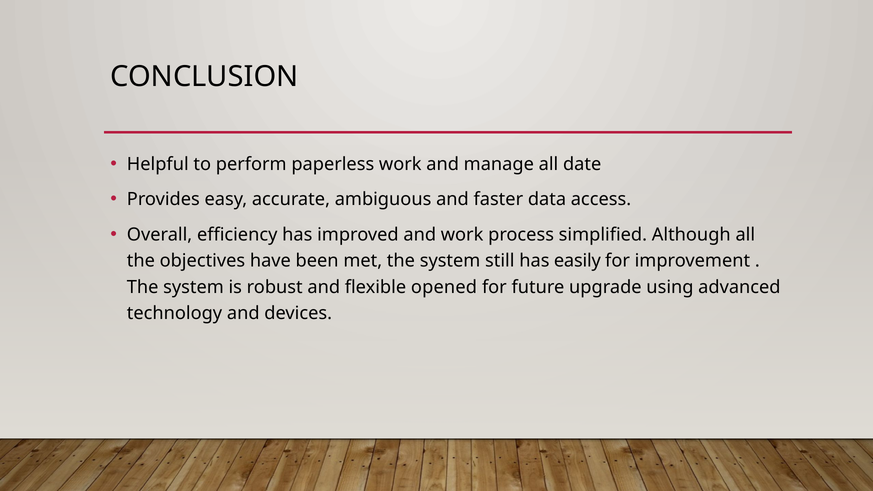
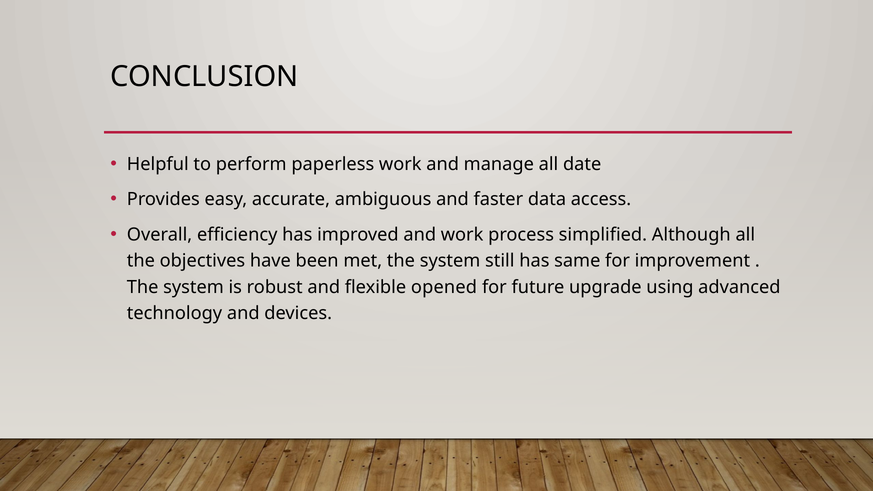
easily: easily -> same (577, 261)
